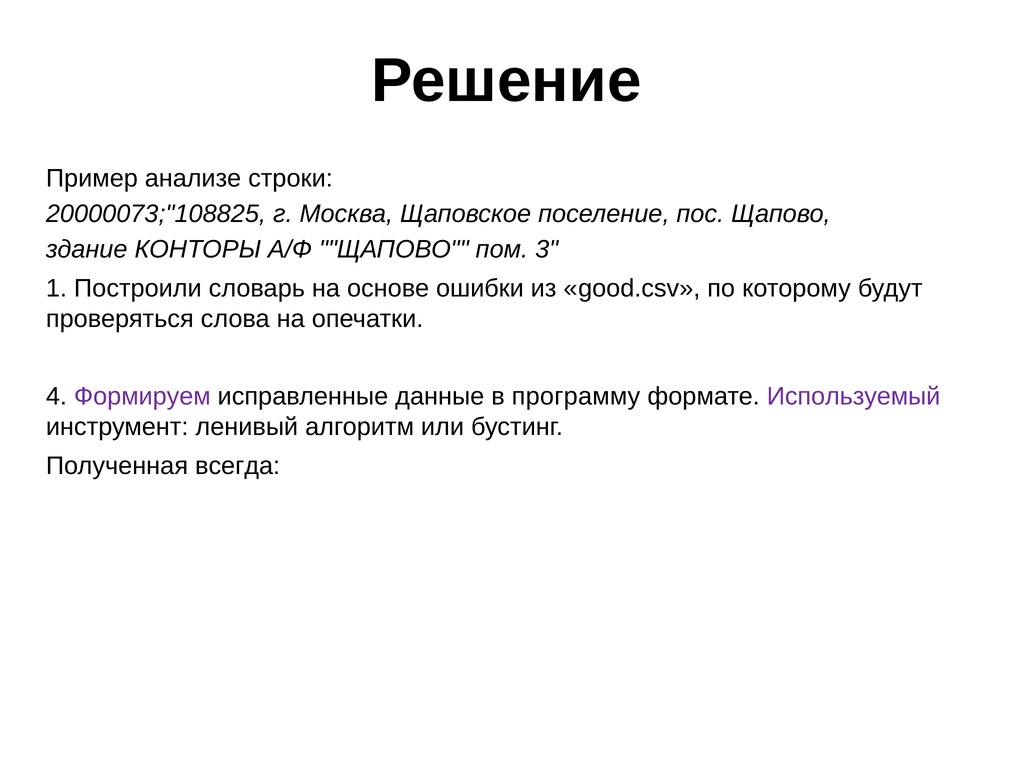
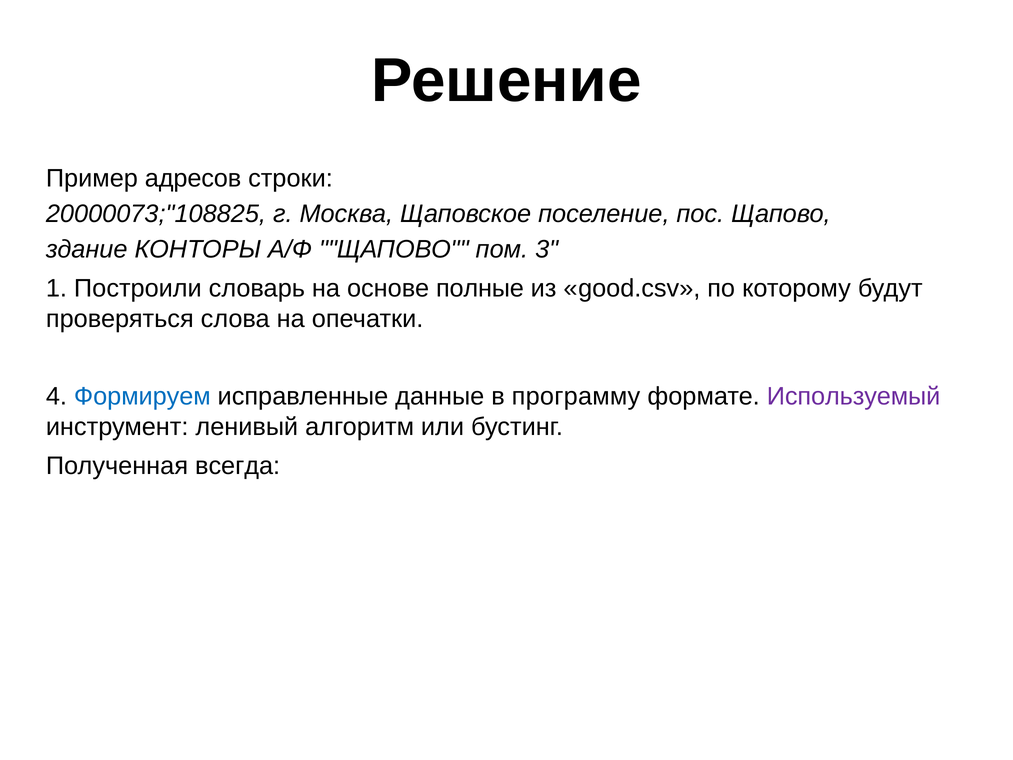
анализе: анализе -> адресов (193, 179)
ошибки: ошибки -> полные (480, 288)
Формируем colour: purple -> blue (142, 396)
